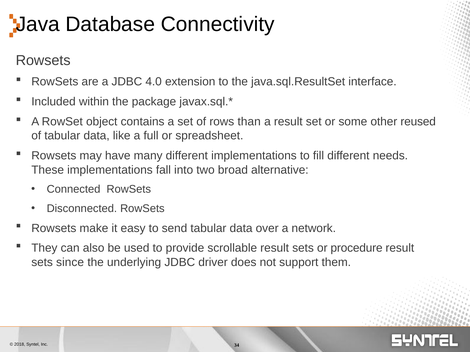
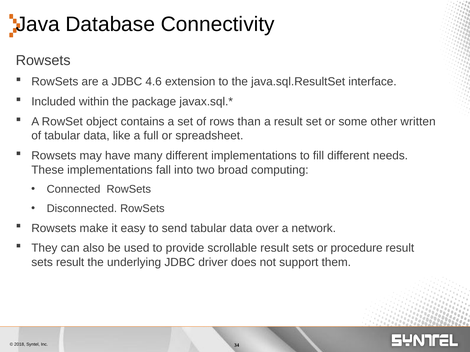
4.0: 4.0 -> 4.6 (154, 82)
reused: reused -> written (418, 122)
alternative: alternative -> computing (280, 170)
sets since: since -> result (70, 263)
